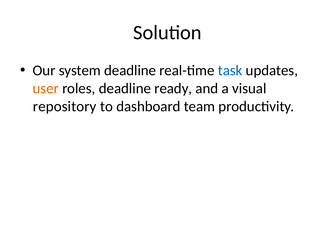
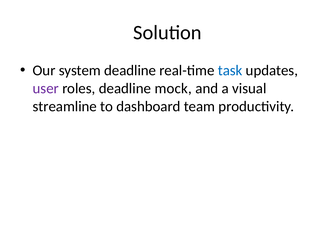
user colour: orange -> purple (46, 88)
ready: ready -> mock (173, 88)
repository: repository -> streamline (65, 106)
